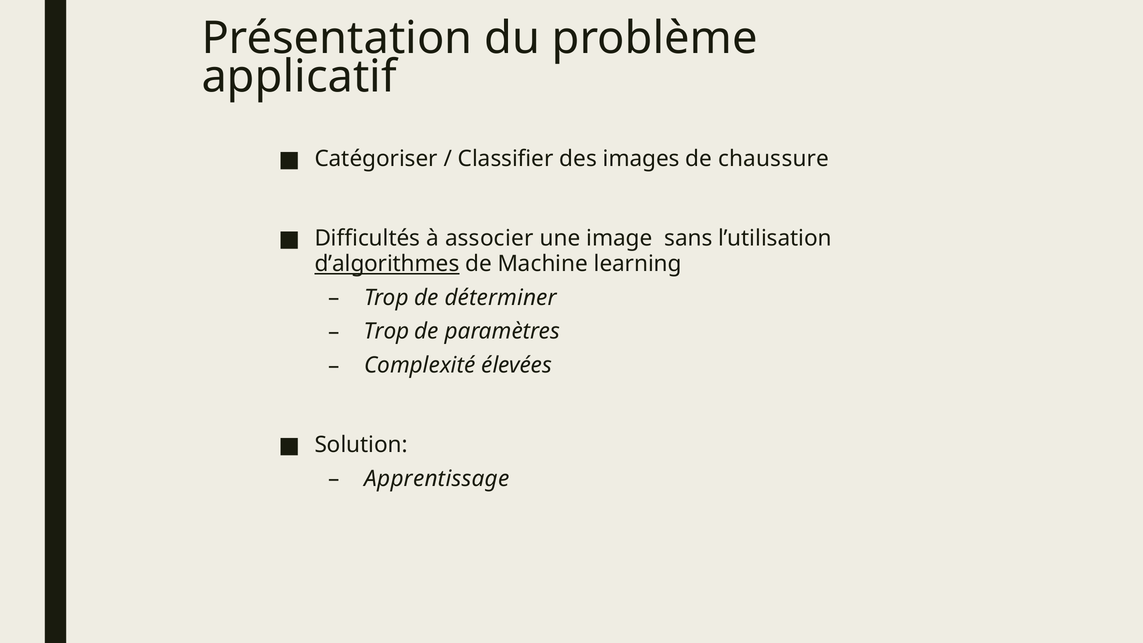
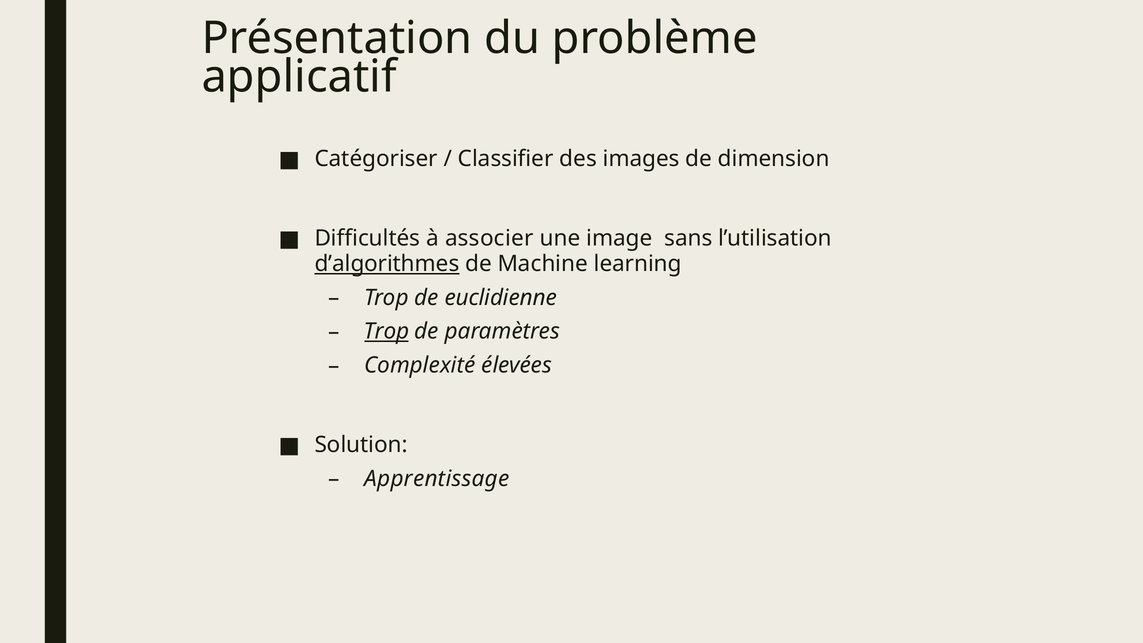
chaussure: chaussure -> dimension (774, 159)
déterminer: déterminer -> euclidienne (501, 298)
Trop underline: none -> present (387, 331)
